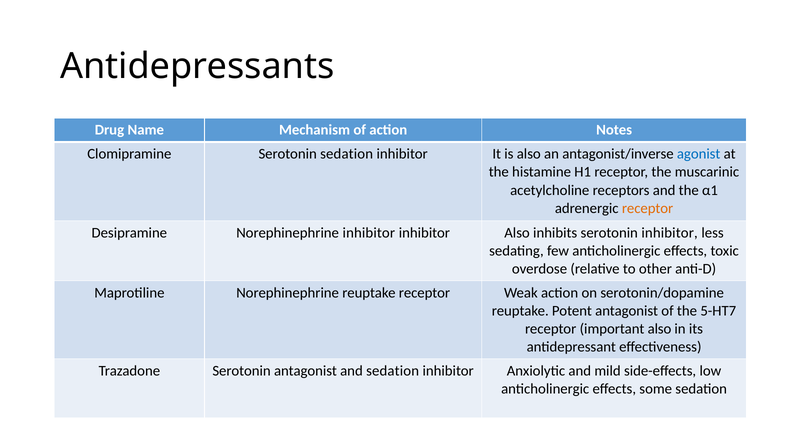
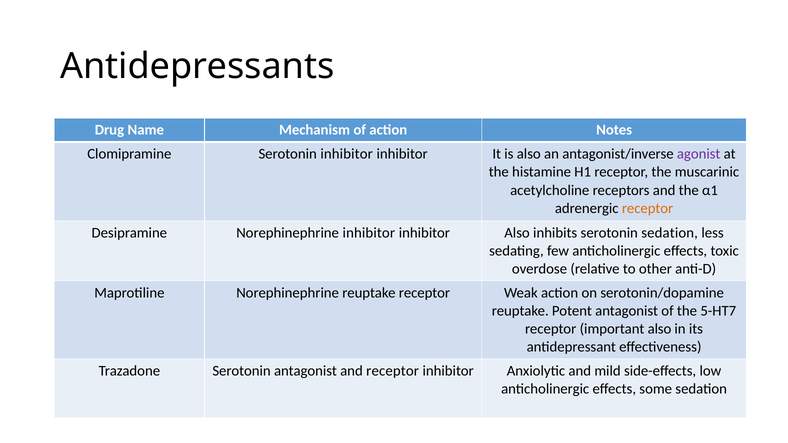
Serotonin sedation: sedation -> inhibitor (347, 154)
agonist colour: blue -> purple (699, 154)
serotonin inhibitor: inhibitor -> sedation (670, 233)
and sedation: sedation -> receptor (393, 371)
